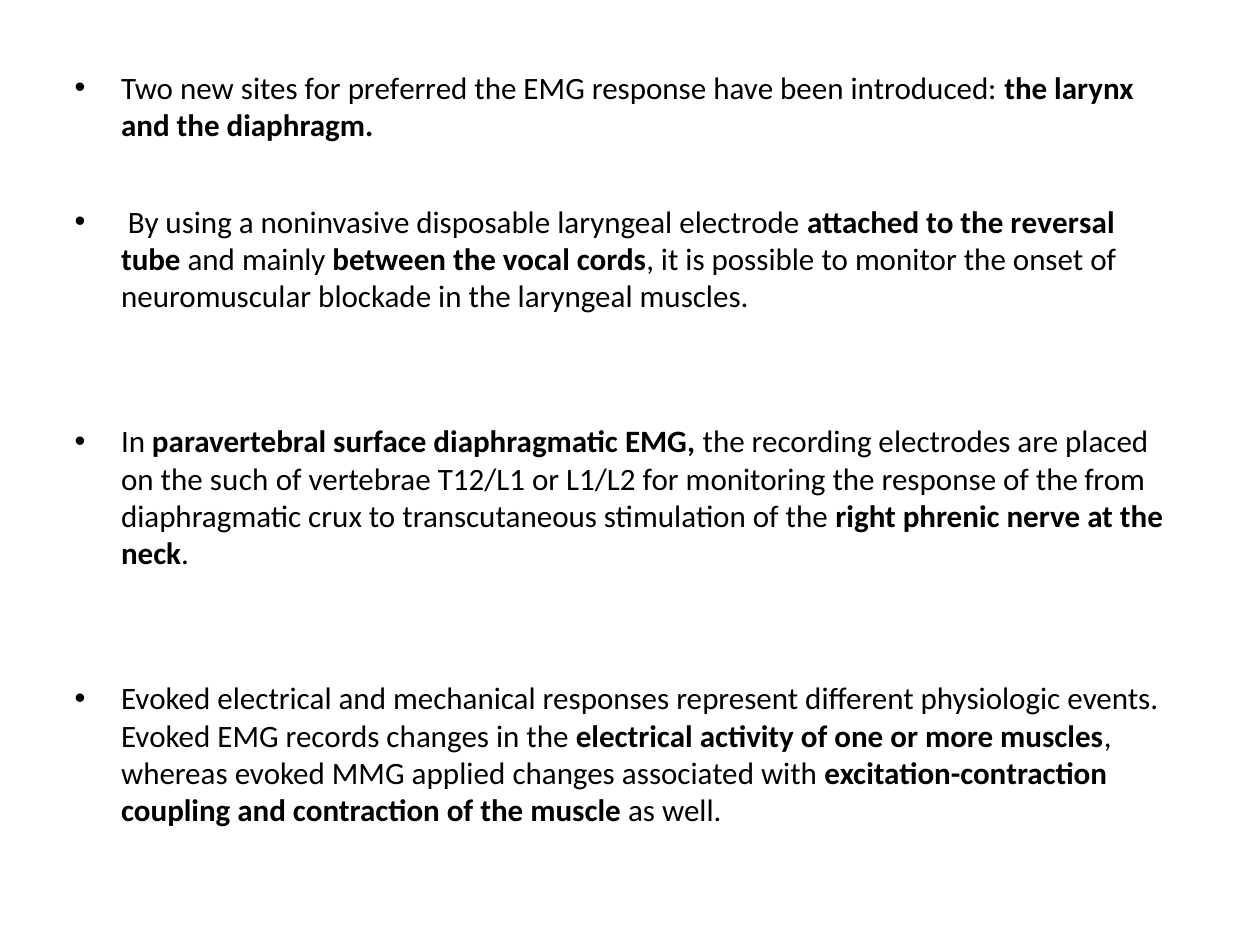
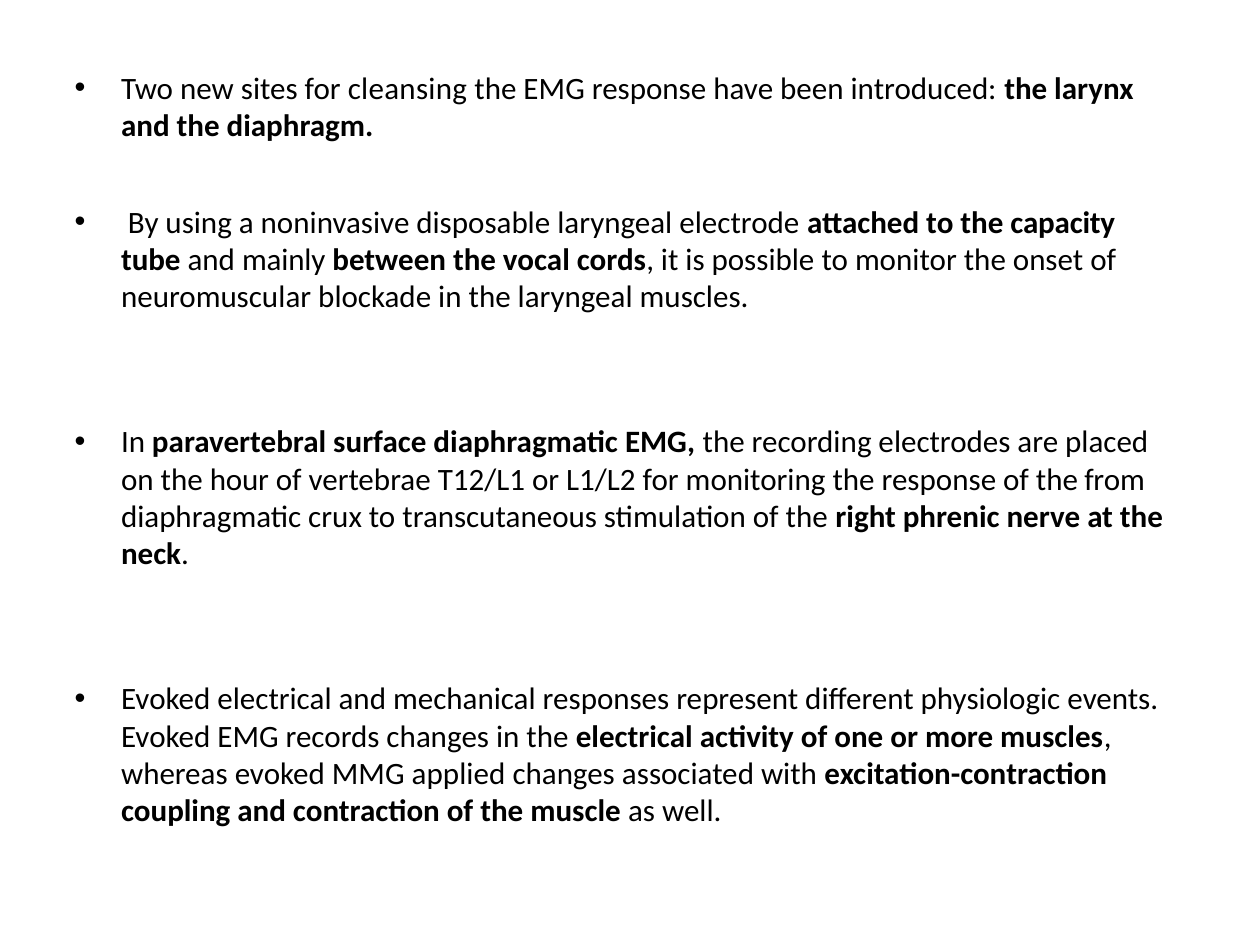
preferred: preferred -> cleansing (407, 89)
reversal: reversal -> capacity (1063, 223)
such: such -> hour (239, 480)
